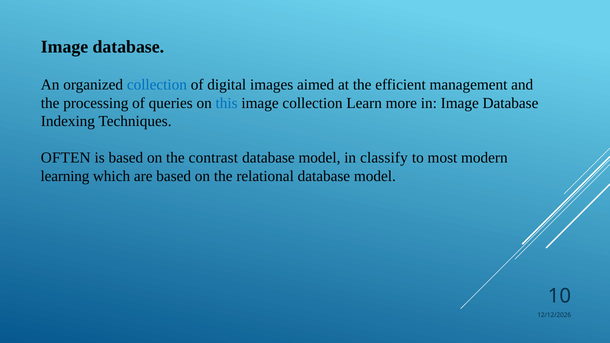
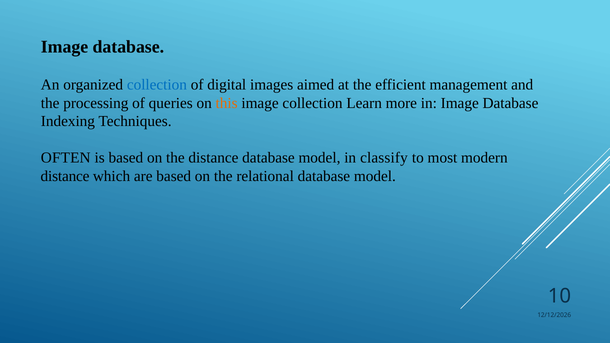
this colour: blue -> orange (227, 103)
the contrast: contrast -> distance (213, 158)
learning: learning -> distance (65, 176)
